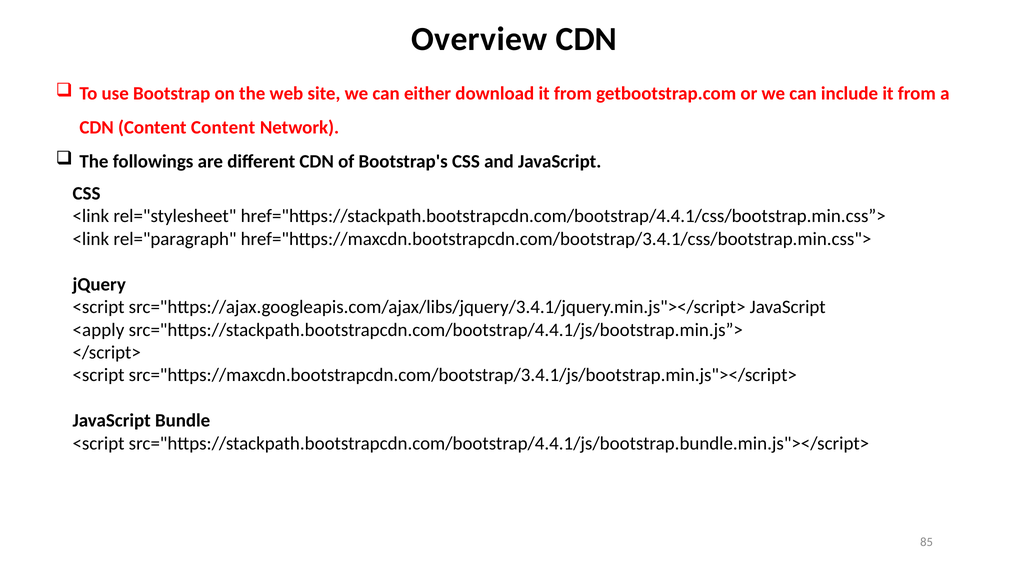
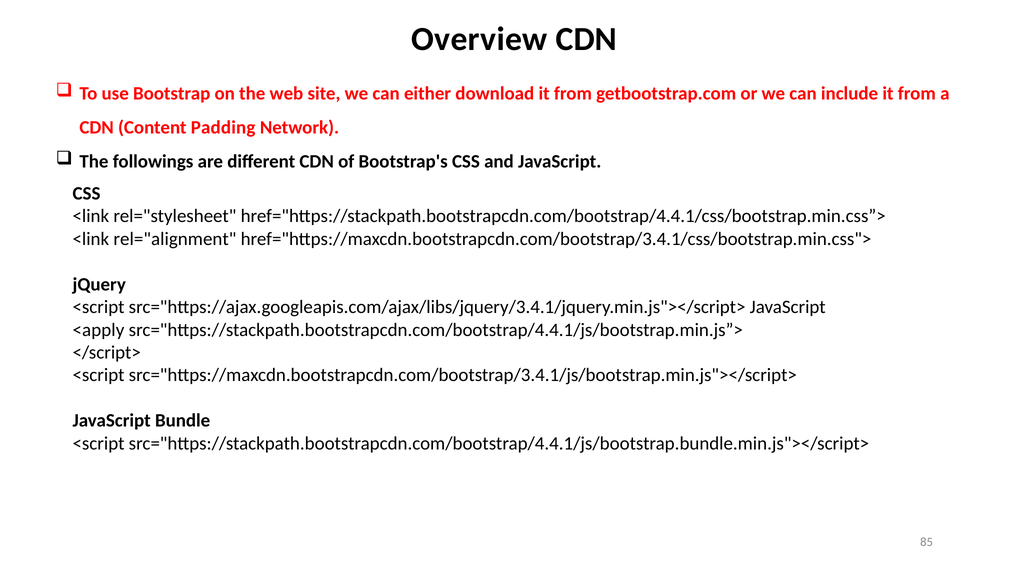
Content Content: Content -> Padding (223, 128)
rel="paragraph: rel="paragraph -> rel="alignment (175, 239)
